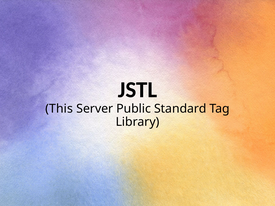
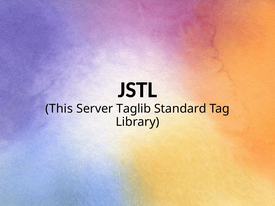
Public: Public -> Taglib (134, 109)
